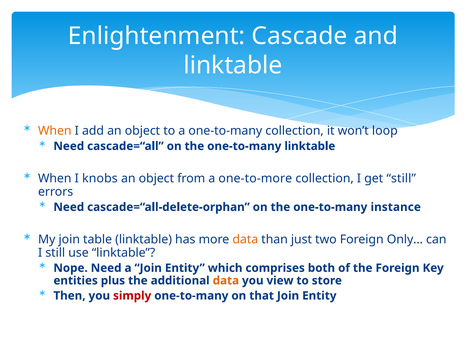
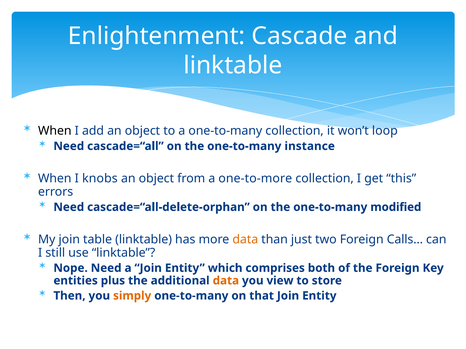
When colour: orange -> black (55, 131)
one-to-many linktable: linktable -> instance (310, 146)
get still: still -> this (401, 179)
instance: instance -> modified (396, 207)
Only…: Only… -> Calls… (405, 240)
simply colour: red -> orange (132, 296)
